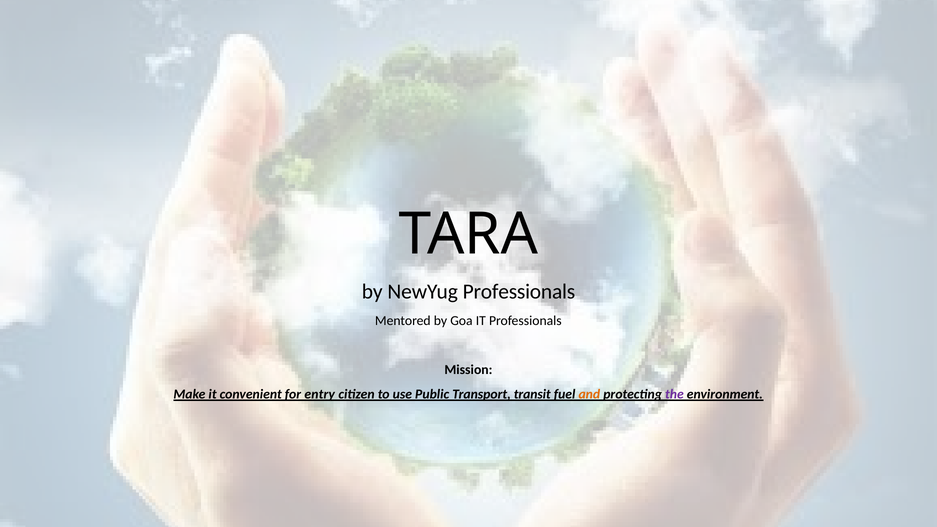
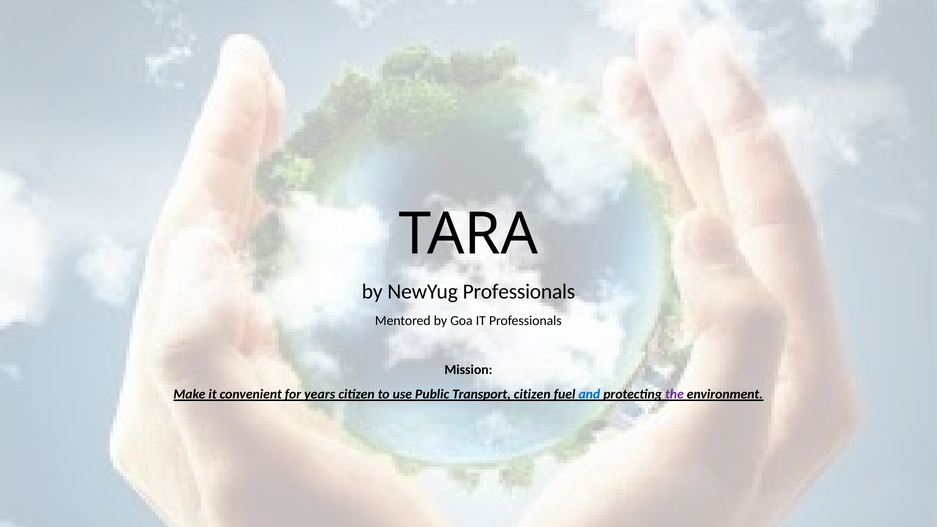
entry: entry -> years (320, 394)
Transport transit: transit -> citizen (532, 394)
and colour: orange -> blue (589, 394)
